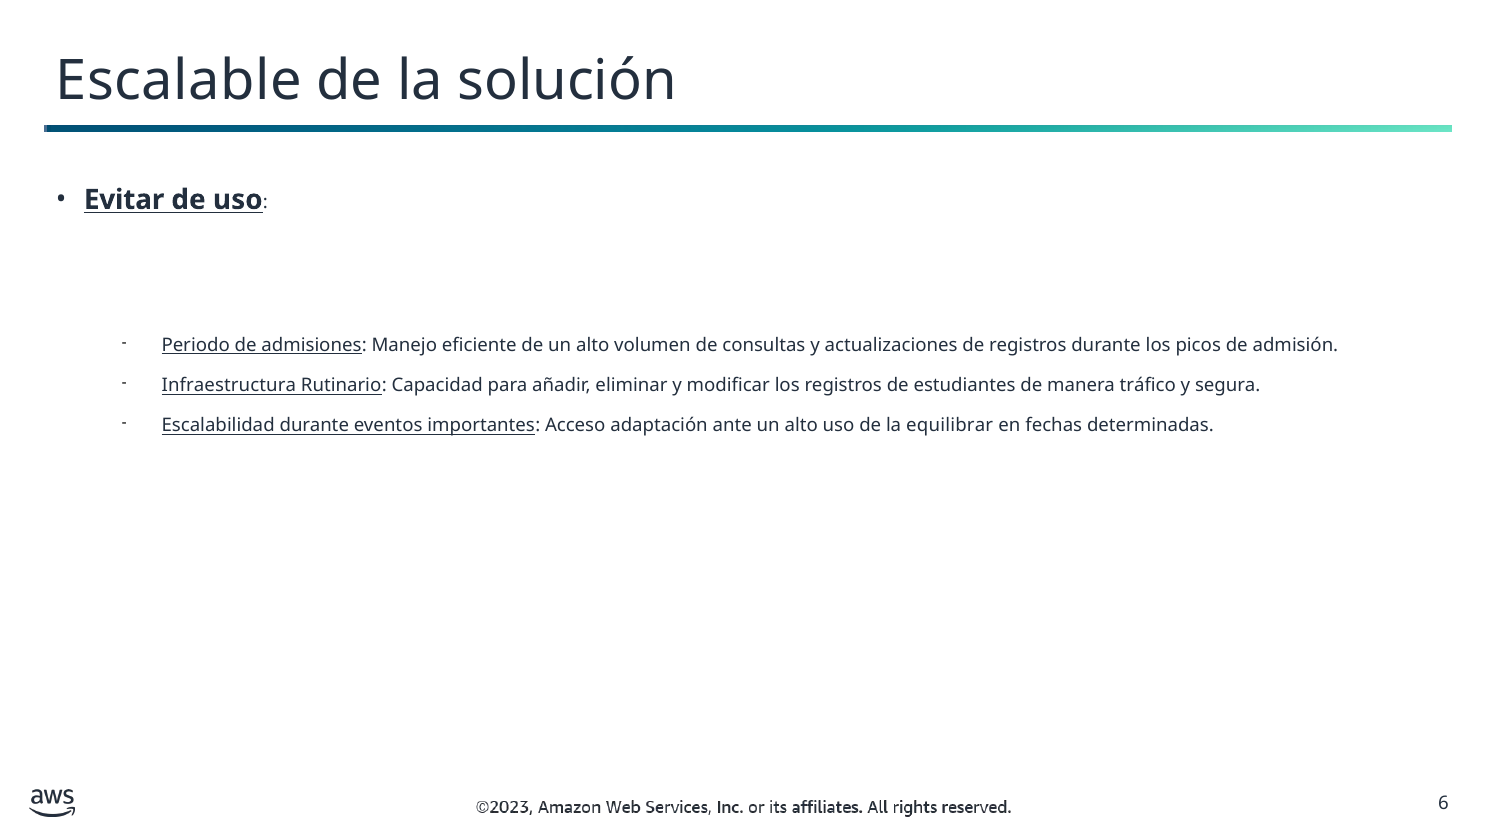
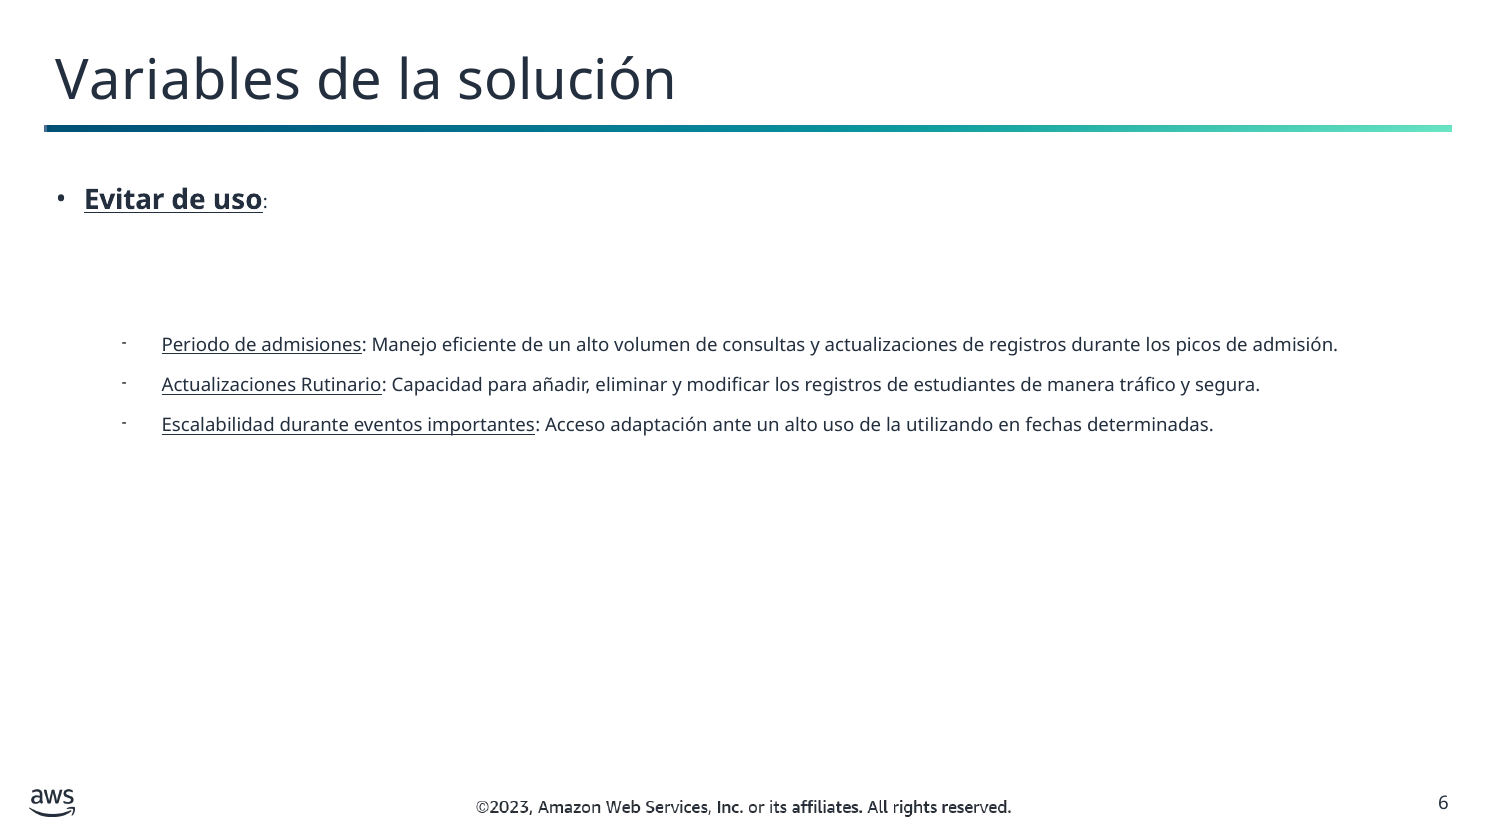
Escalable: Escalable -> Variables (179, 81)
Infraestructura: Infraestructura -> Actualizaciones (229, 385)
equilibrar: equilibrar -> utilizando (950, 425)
